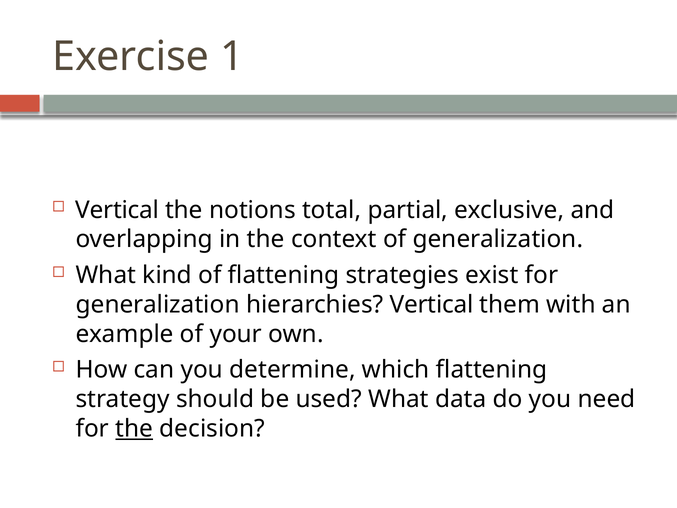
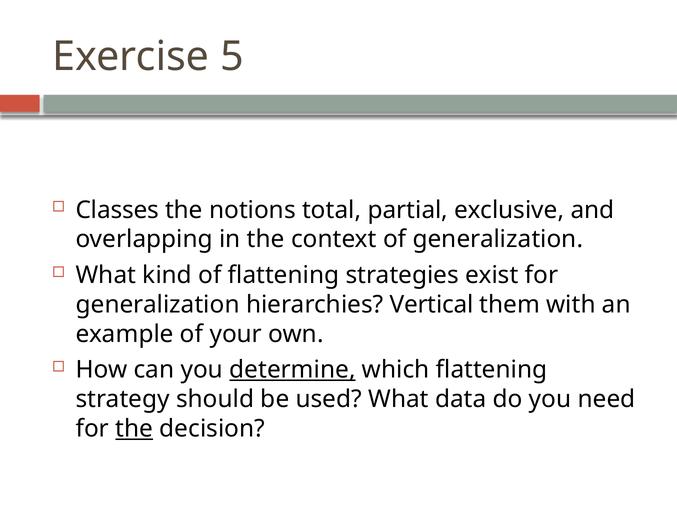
1: 1 -> 5 (232, 56)
Vertical: Vertical -> Classes (117, 210)
determine underline: none -> present (292, 370)
